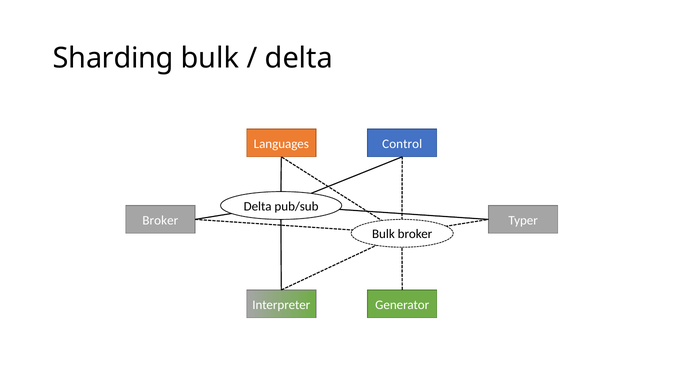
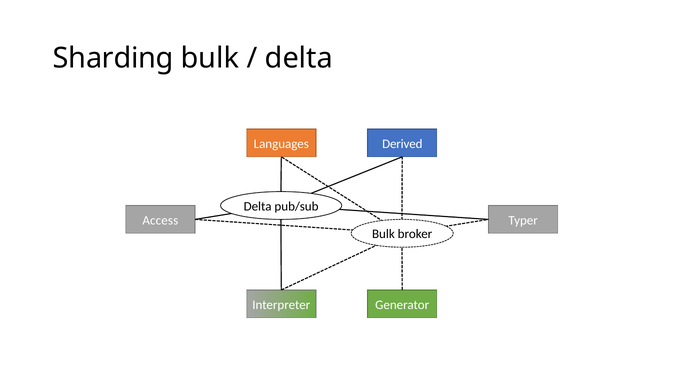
Control: Control -> Derived (402, 144)
Broker: Broker -> Access (160, 221)
